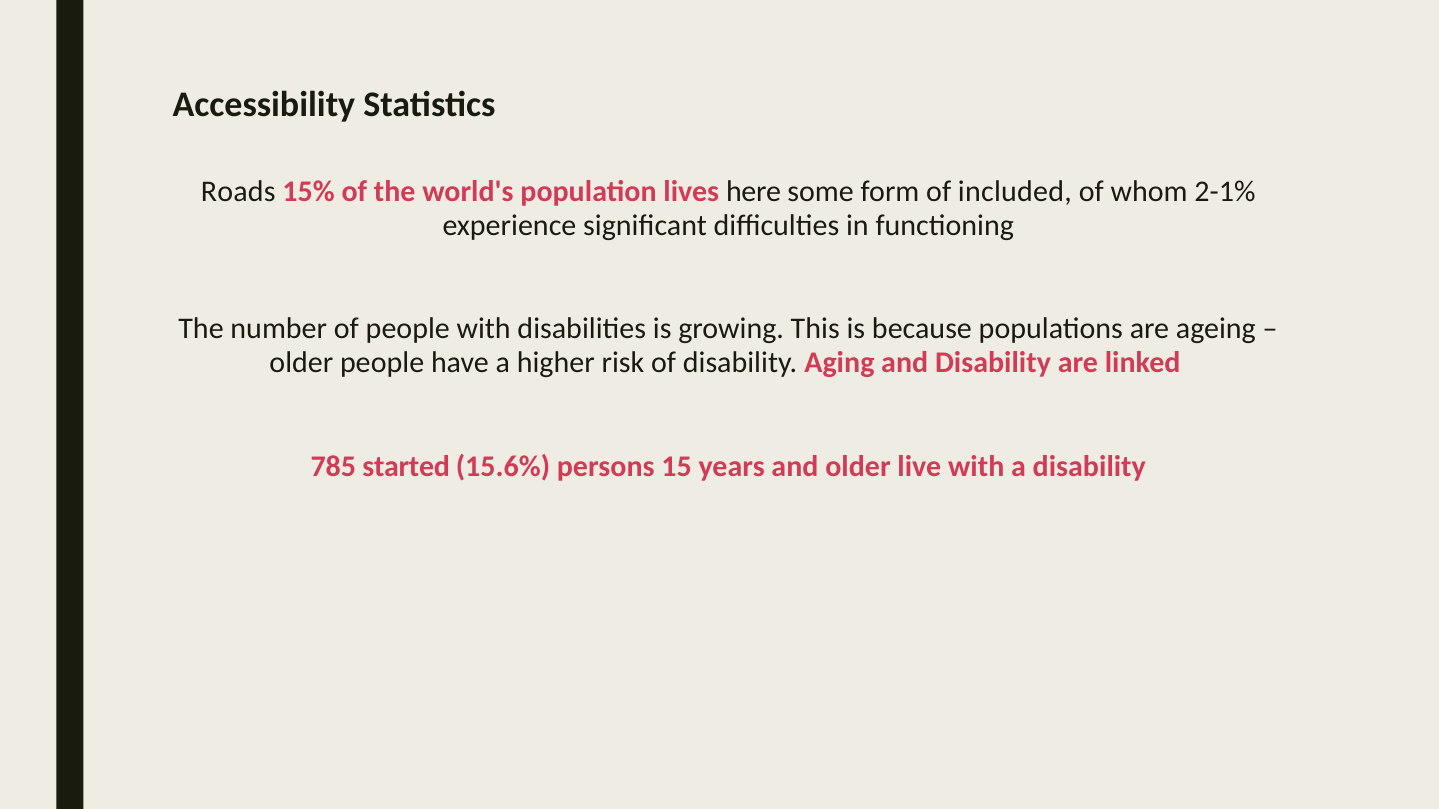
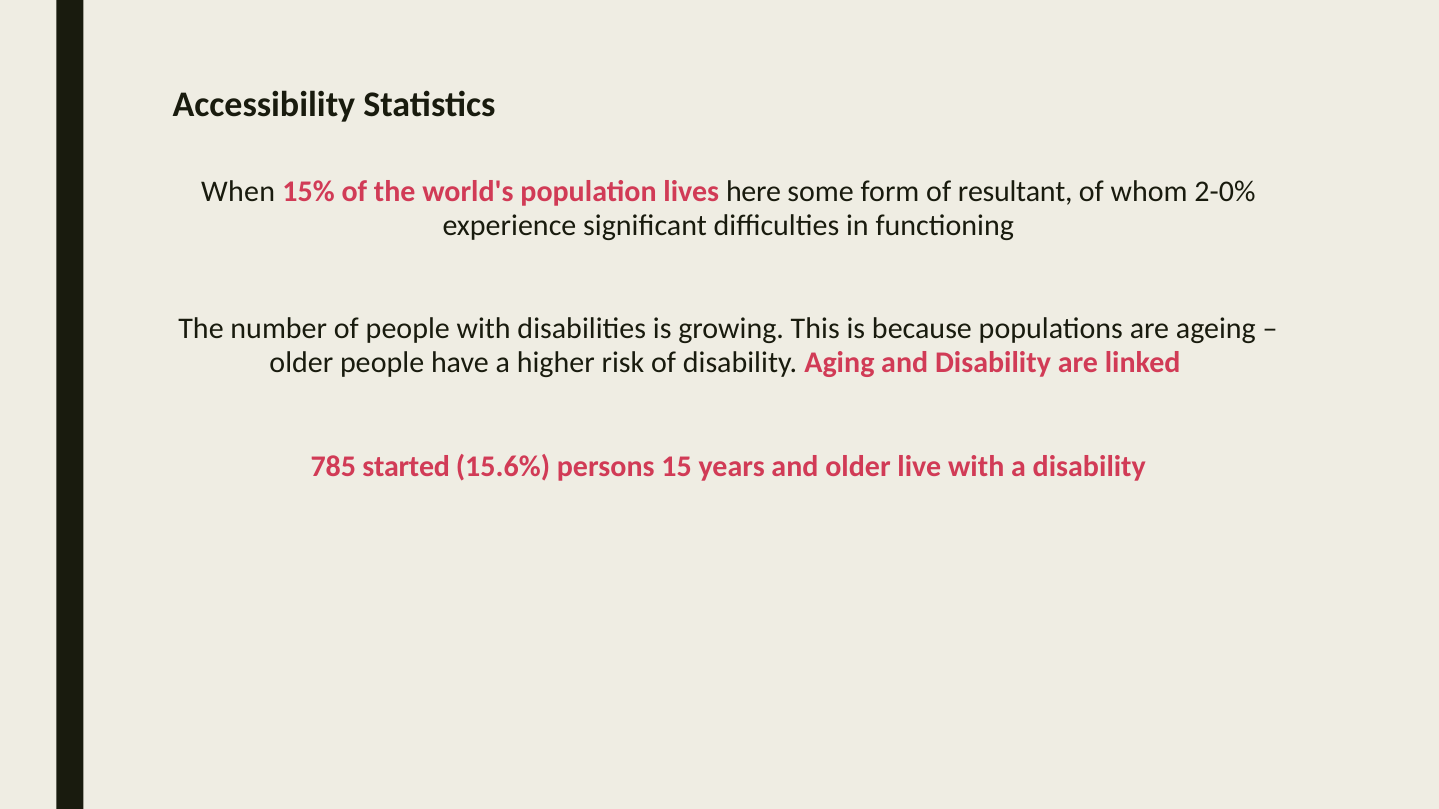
Roads: Roads -> When (238, 192)
included: included -> resultant (1015, 192)
2-1%: 2-1% -> 2-0% (1225, 192)
